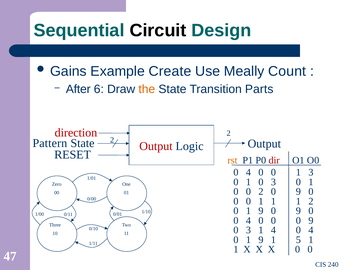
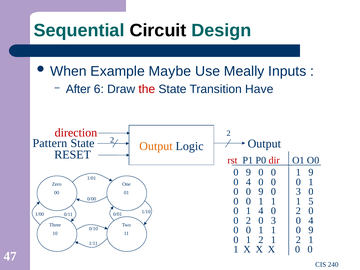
Gains: Gains -> When (68, 71)
Create: Create -> Maybe (170, 71)
Count: Count -> Inputs (287, 71)
the colour: orange -> red (147, 89)
Parts: Parts -> Have (259, 89)
Output colour: red -> orange (156, 146)
rst colour: orange -> red (232, 160)
4: 4 -> 9 (248, 172)
1 3: 3 -> 9 (311, 172)
1: 1 -> 4 (248, 182)
3: 3 -> 0 (273, 182)
0 0 2: 2 -> 9 (261, 192)
9: 9 -> 3 (298, 192)
1 2: 2 -> 5 (311, 201)
9: 9 -> 4 (261, 211)
9: 9 -> 2 (298, 211)
4: 4 -> 2 (248, 220)
0: 0 -> 3 (273, 220)
9: 9 -> 4 (311, 220)
3: 3 -> 0 (248, 230)
4: 4 -> 1 (273, 230)
4: 4 -> 9 (311, 230)
9: 9 -> 2 (261, 240)
5: 5 -> 2 (298, 240)
